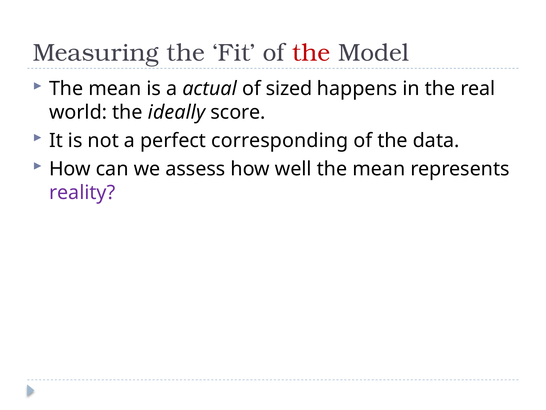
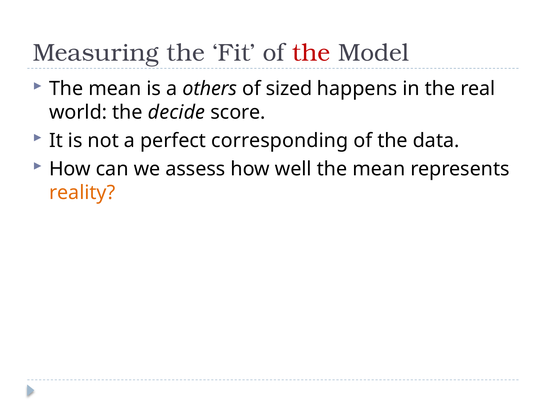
actual: actual -> others (210, 89)
ideally: ideally -> decide (177, 112)
reality colour: purple -> orange (82, 192)
